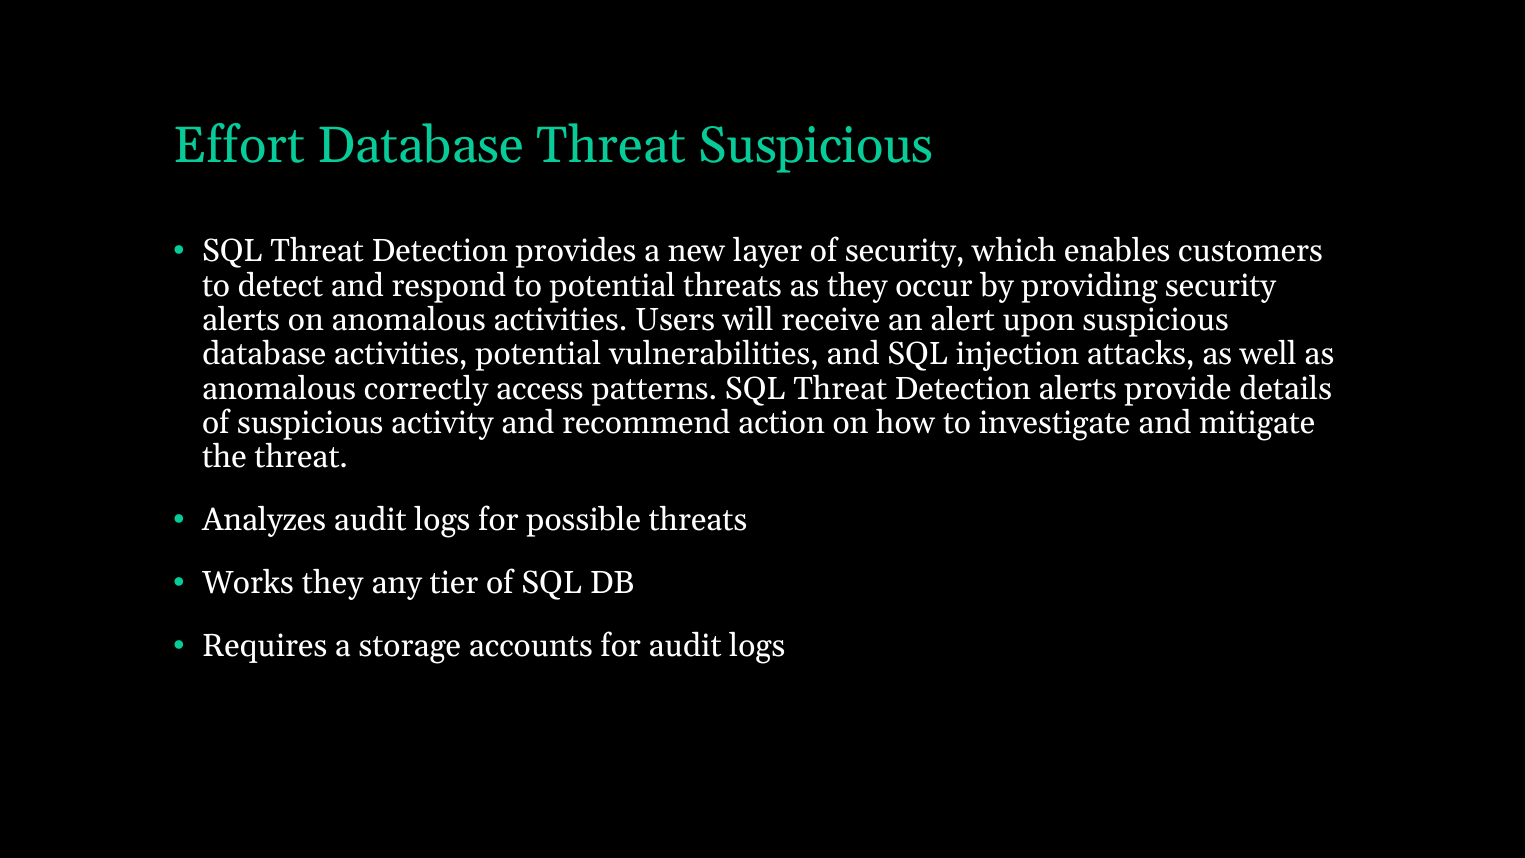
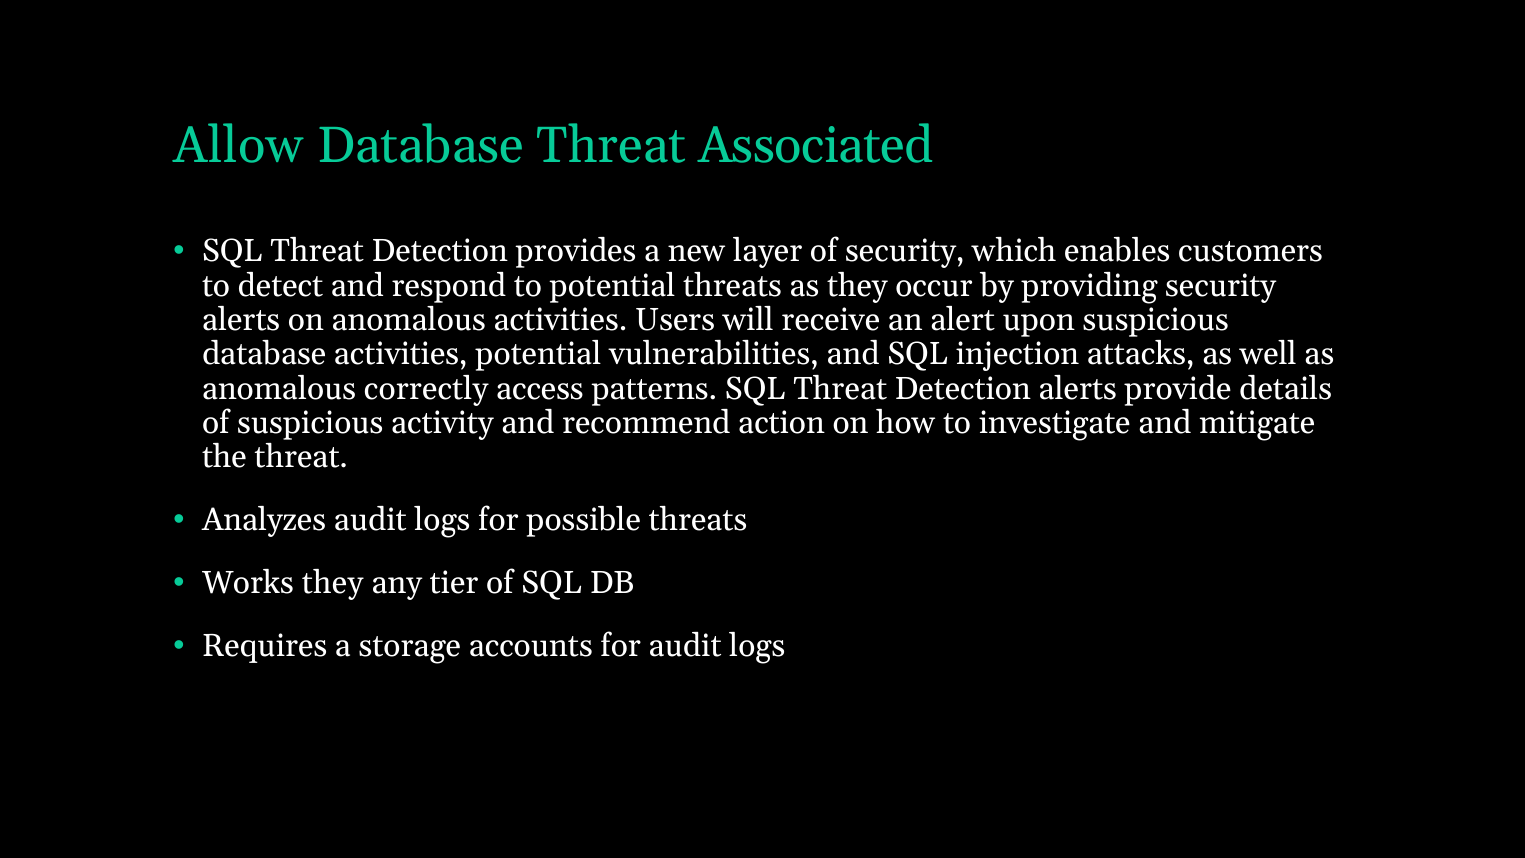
Effort: Effort -> Allow (239, 146)
Threat Suspicious: Suspicious -> Associated (816, 146)
